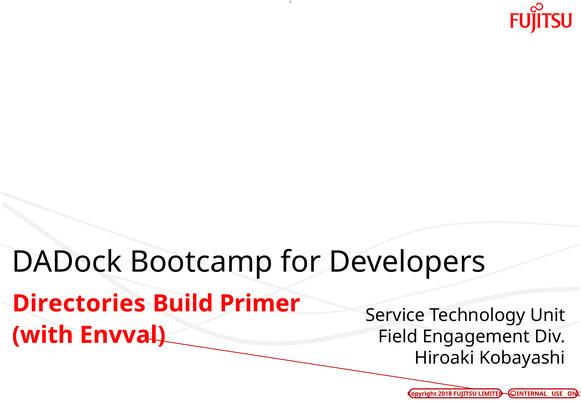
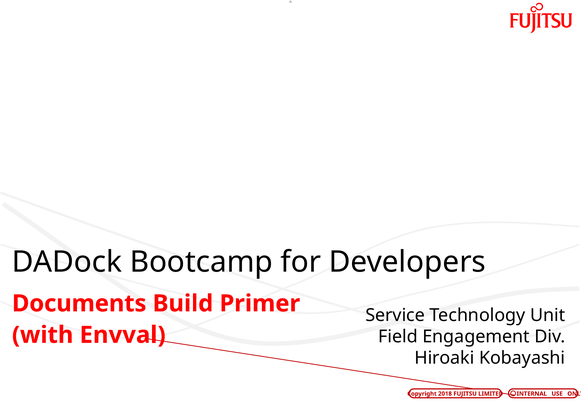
Directories: Directories -> Documents (79, 304)
